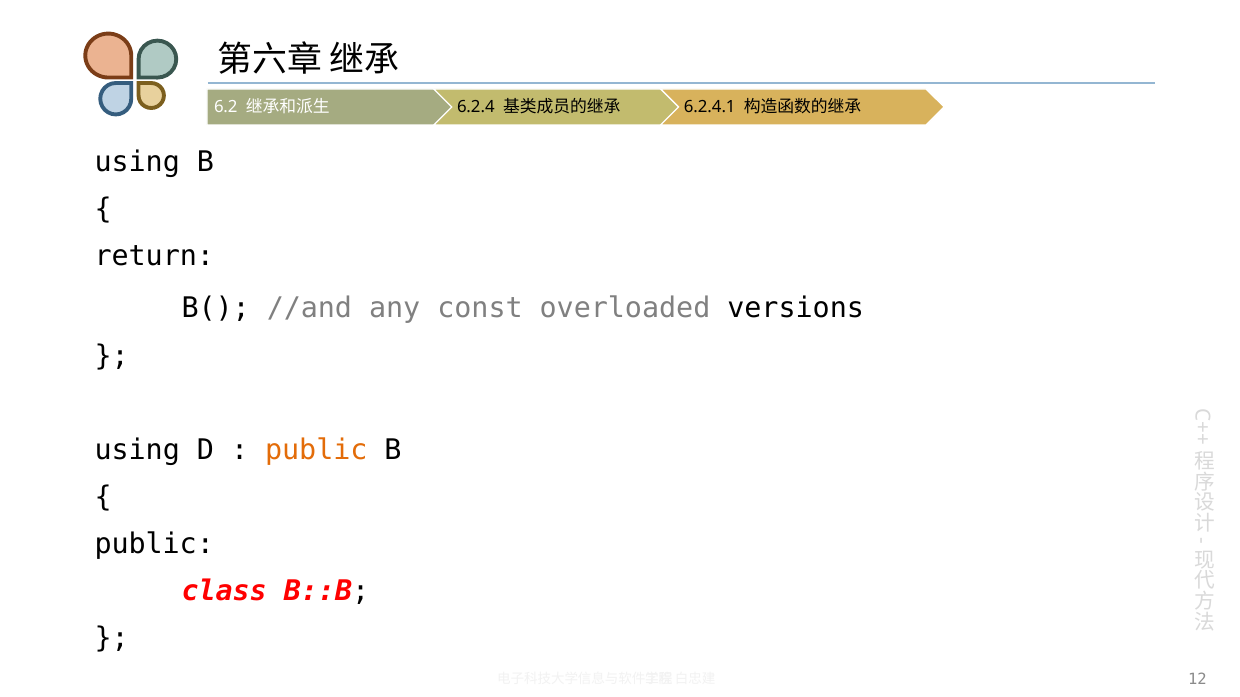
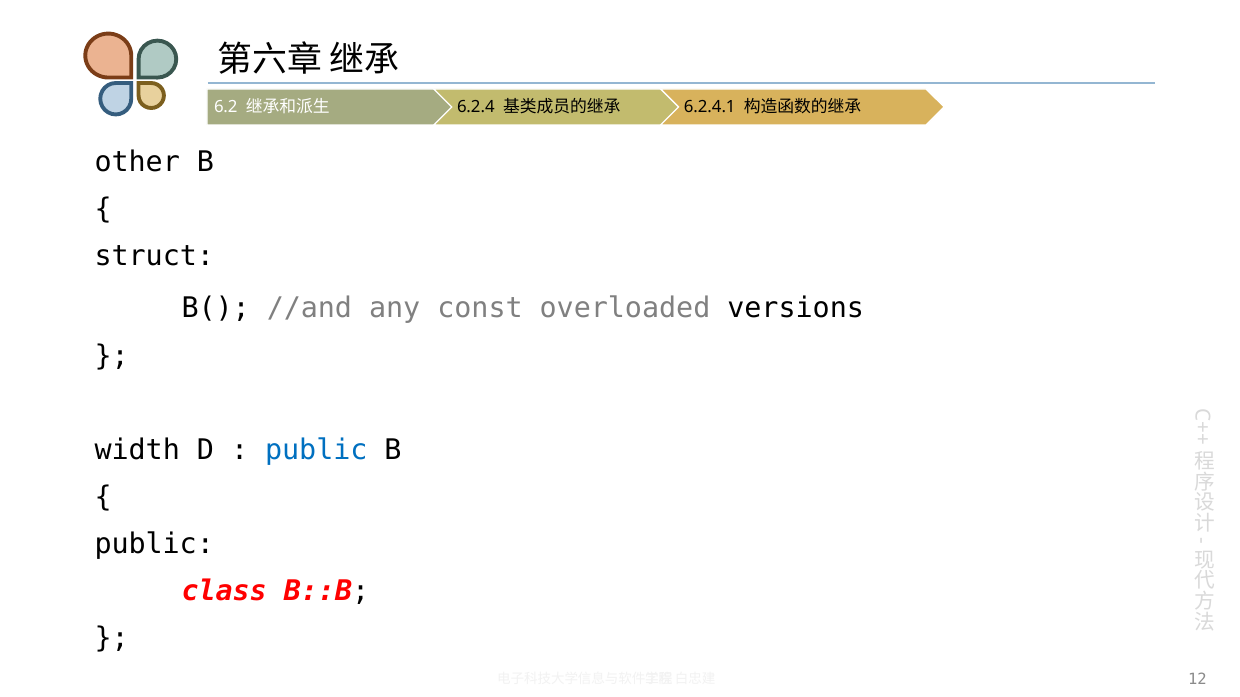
using: using -> other (137, 162)
return: return -> struct (154, 256)
using: using -> width (137, 451)
public colour: orange -> blue (316, 451)
